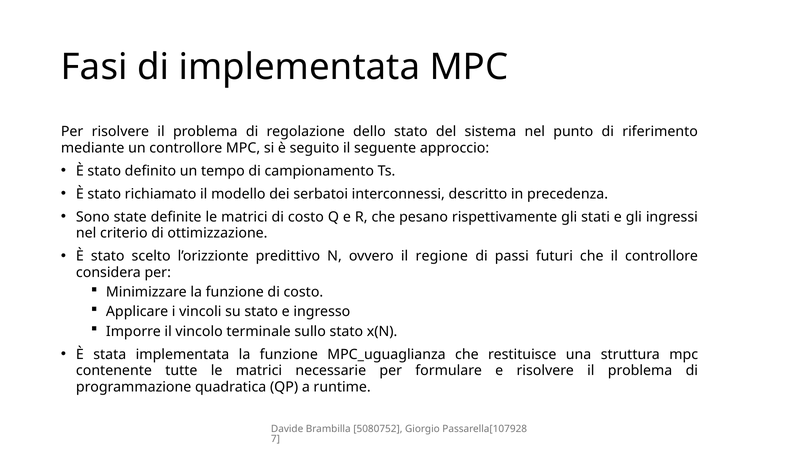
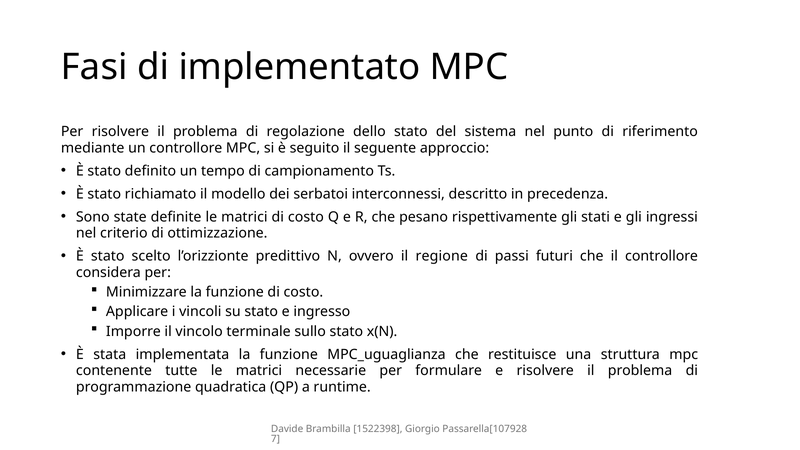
di implementata: implementata -> implementato (299, 67)
5080752: 5080752 -> 1522398 (378, 429)
